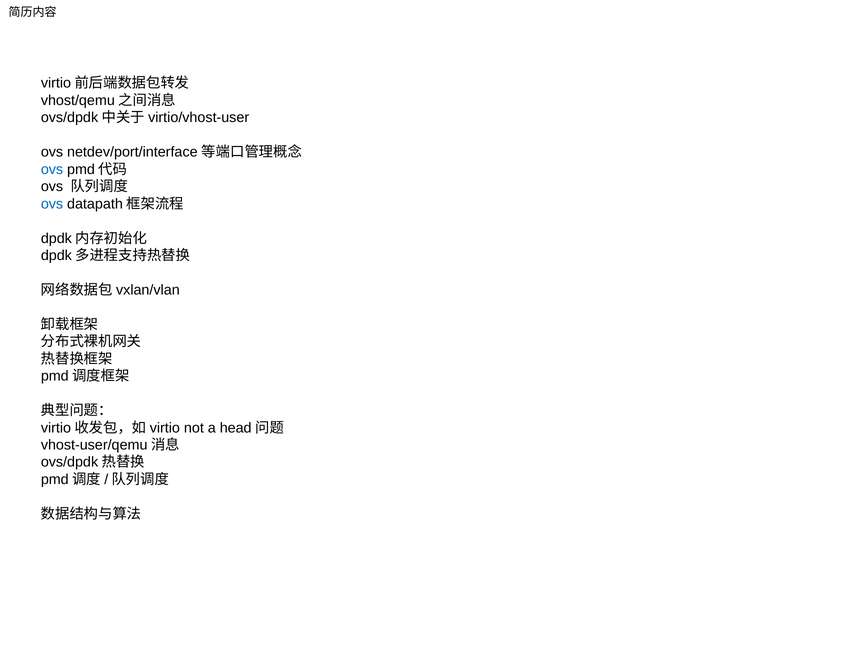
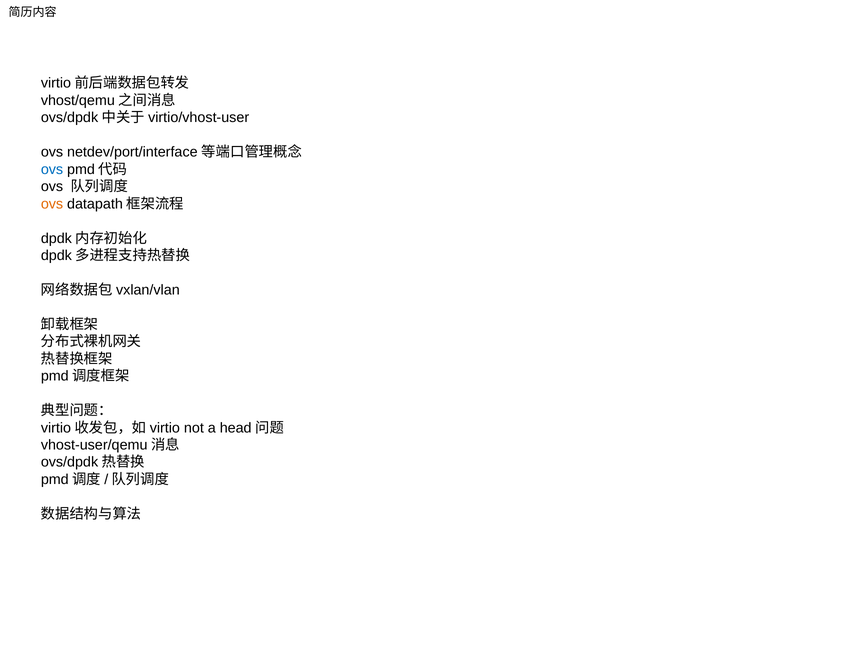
ovs colour: blue -> orange (52, 204)
